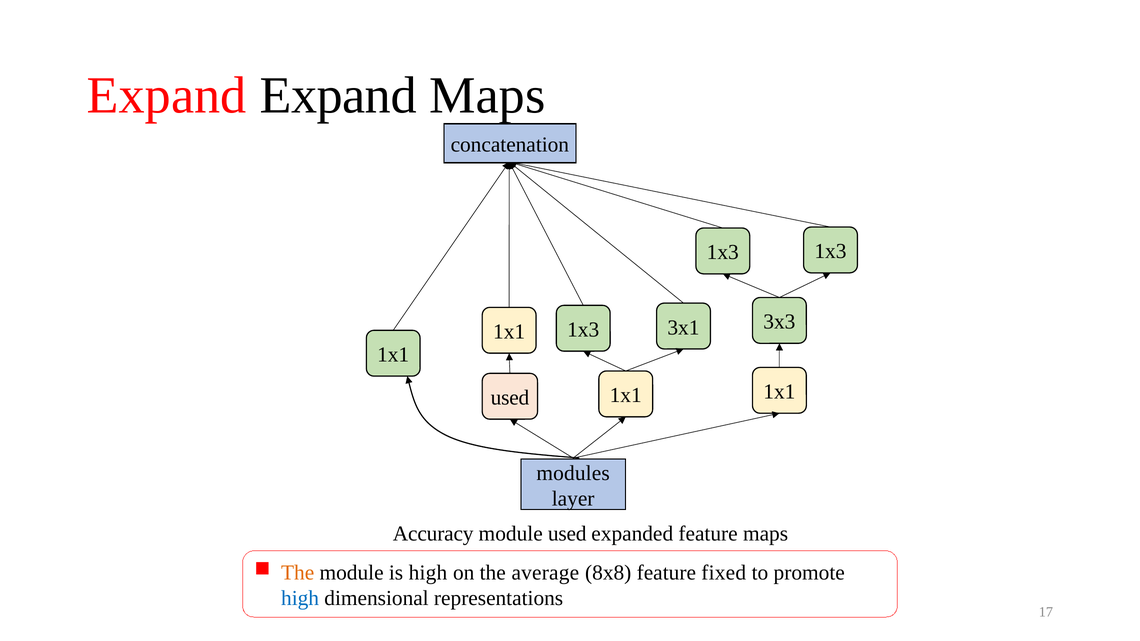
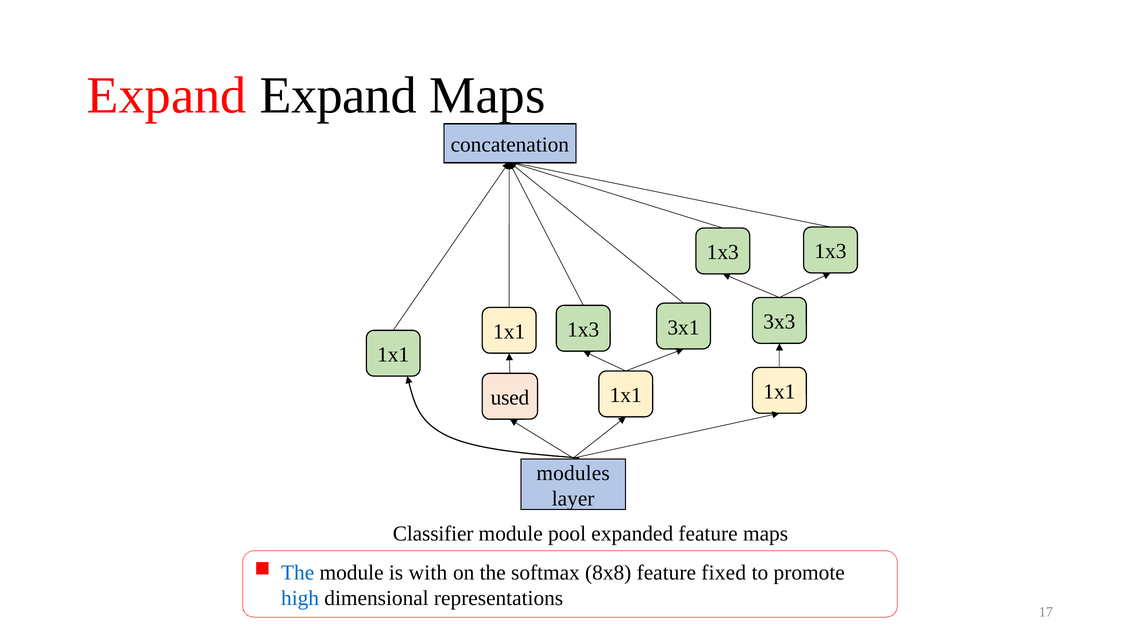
Accuracy: Accuracy -> Classifier (433, 534)
module used: used -> pool (567, 534)
The colour: orange -> blue (298, 573)
is high: high -> with (428, 573)
average: average -> softmax (545, 573)
